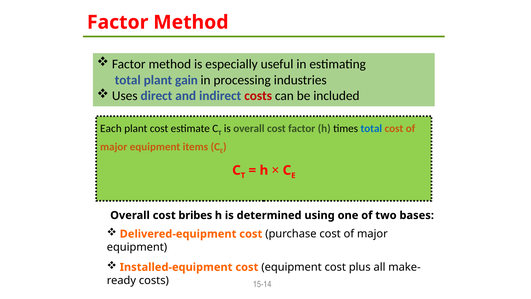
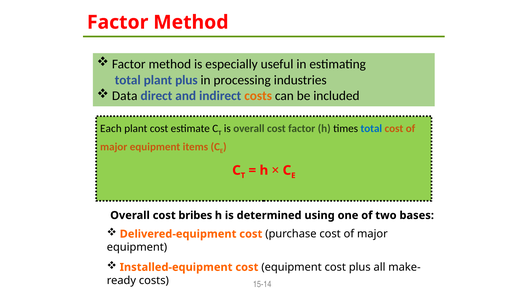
plant gain: gain -> plus (186, 80)
Uses: Uses -> Data (125, 96)
costs colour: red -> orange (258, 96)
